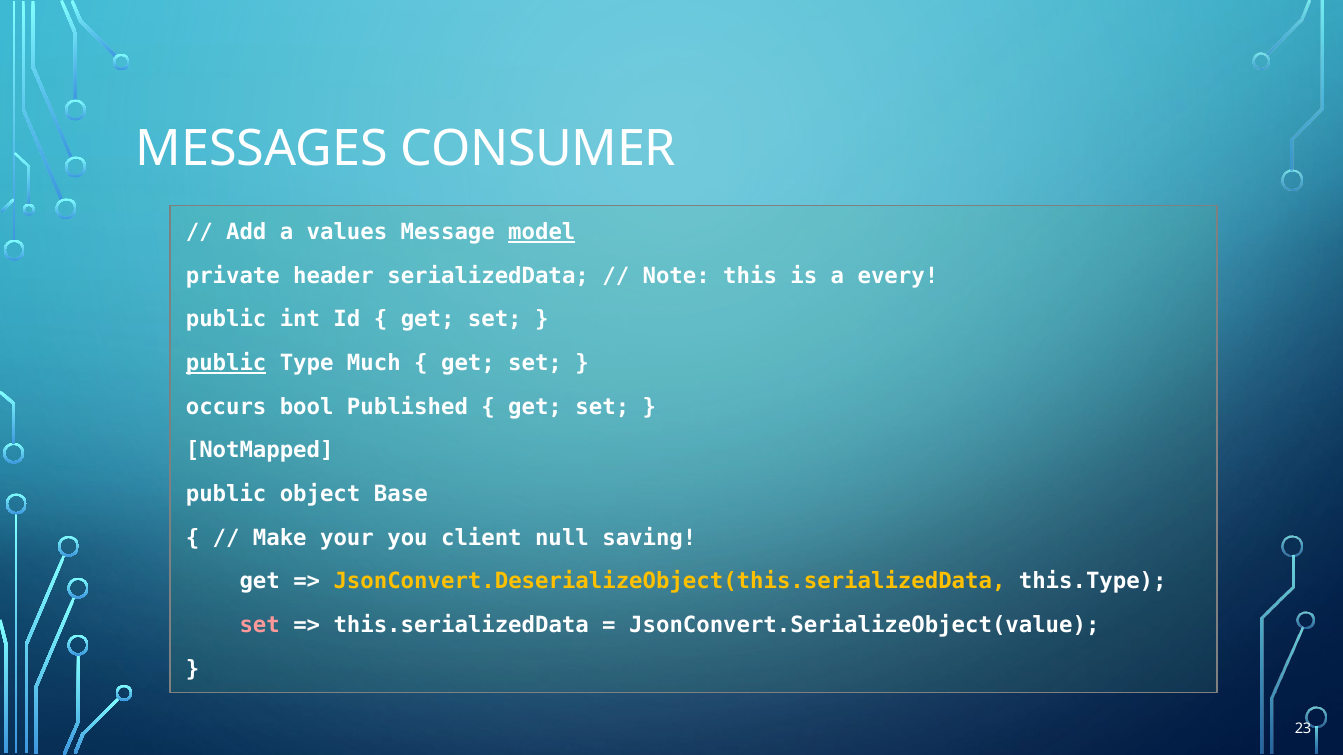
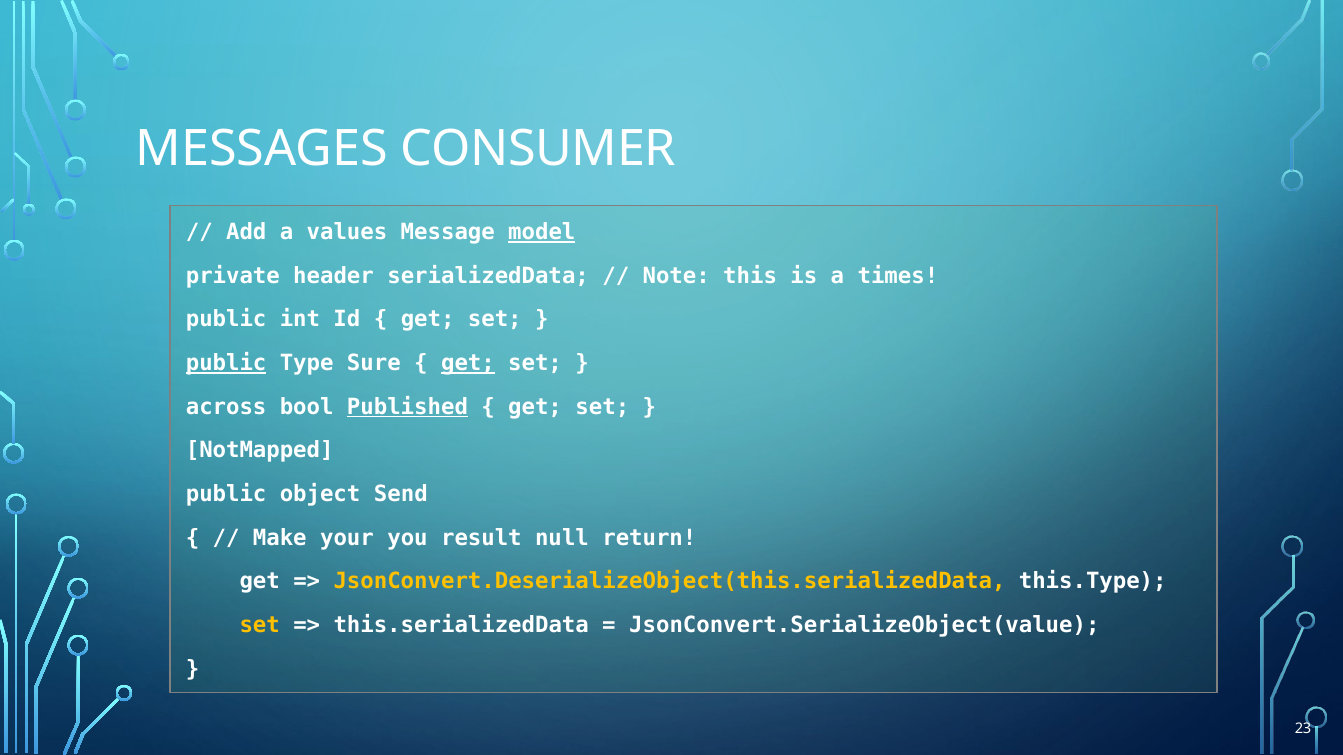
every: every -> times (898, 276)
Much: Much -> Sure (374, 363)
get underline: none -> present (468, 363)
occurs: occurs -> across (226, 407)
Published underline: none -> present (407, 407)
Base: Base -> Send (401, 494)
client: client -> result (481, 538)
saving: saving -> return (649, 538)
set colour: pink -> yellow (260, 625)
